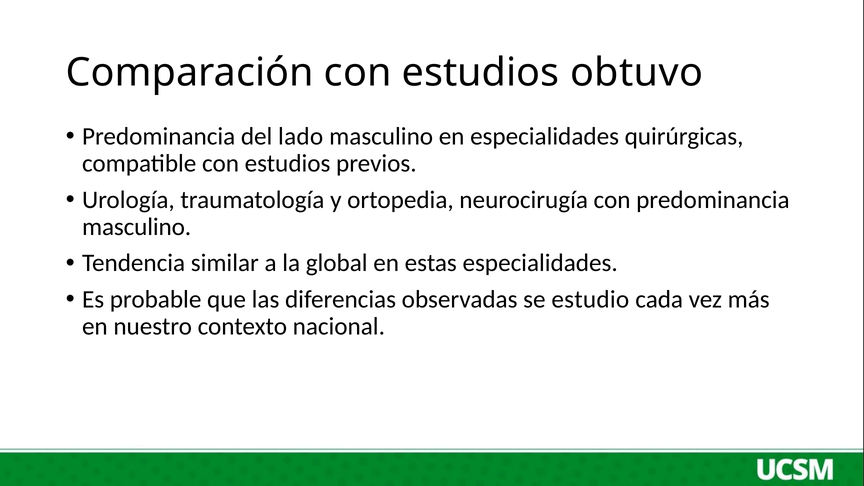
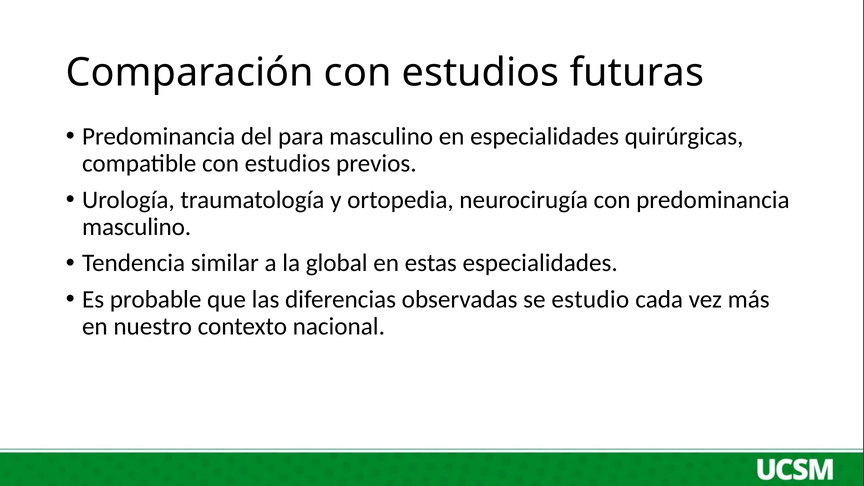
obtuvo: obtuvo -> futuras (637, 73)
lado: lado -> para (301, 136)
